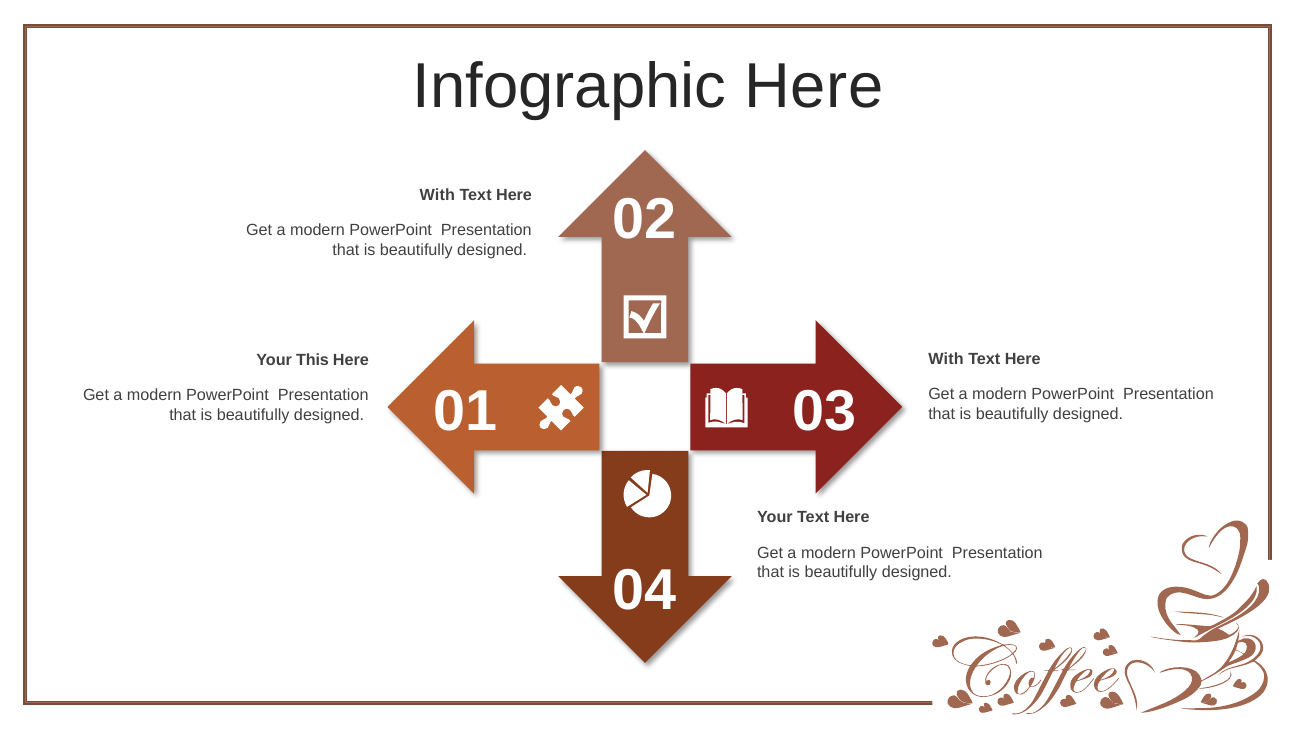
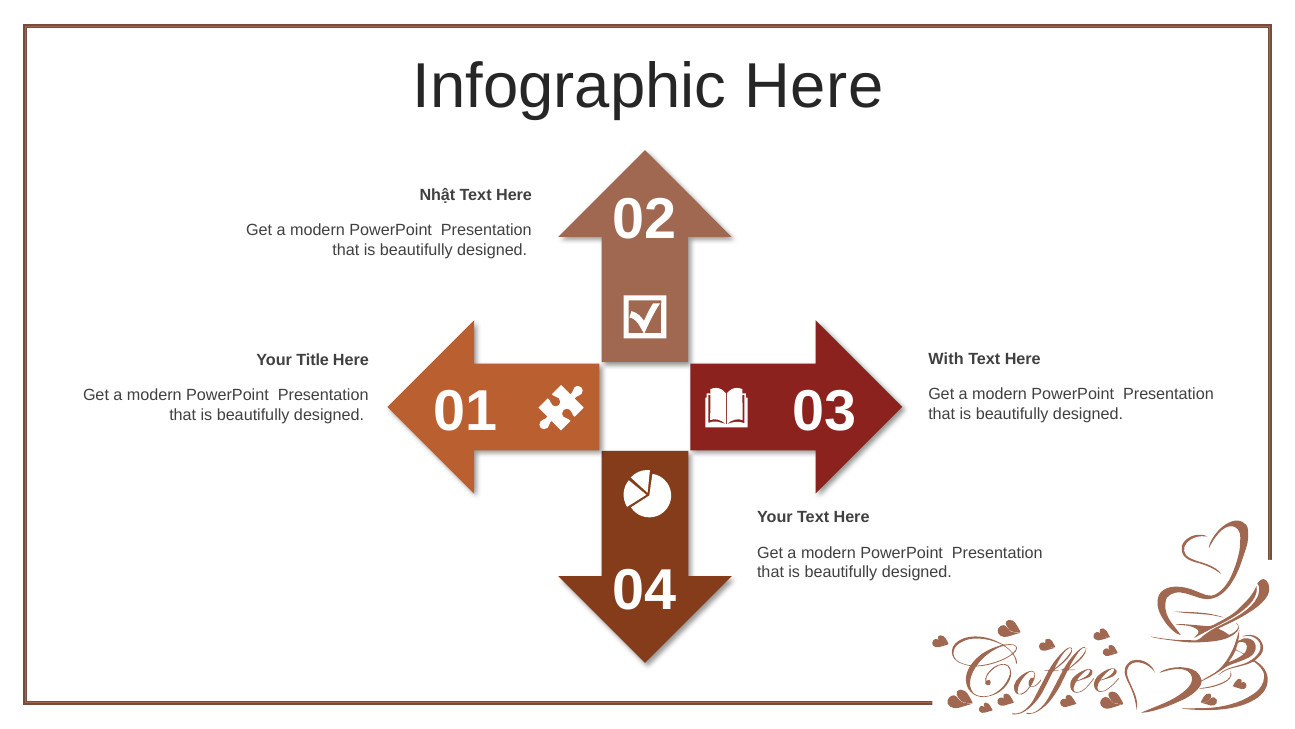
With: With -> Nhật (437, 195)
This: This -> Title (313, 359)
